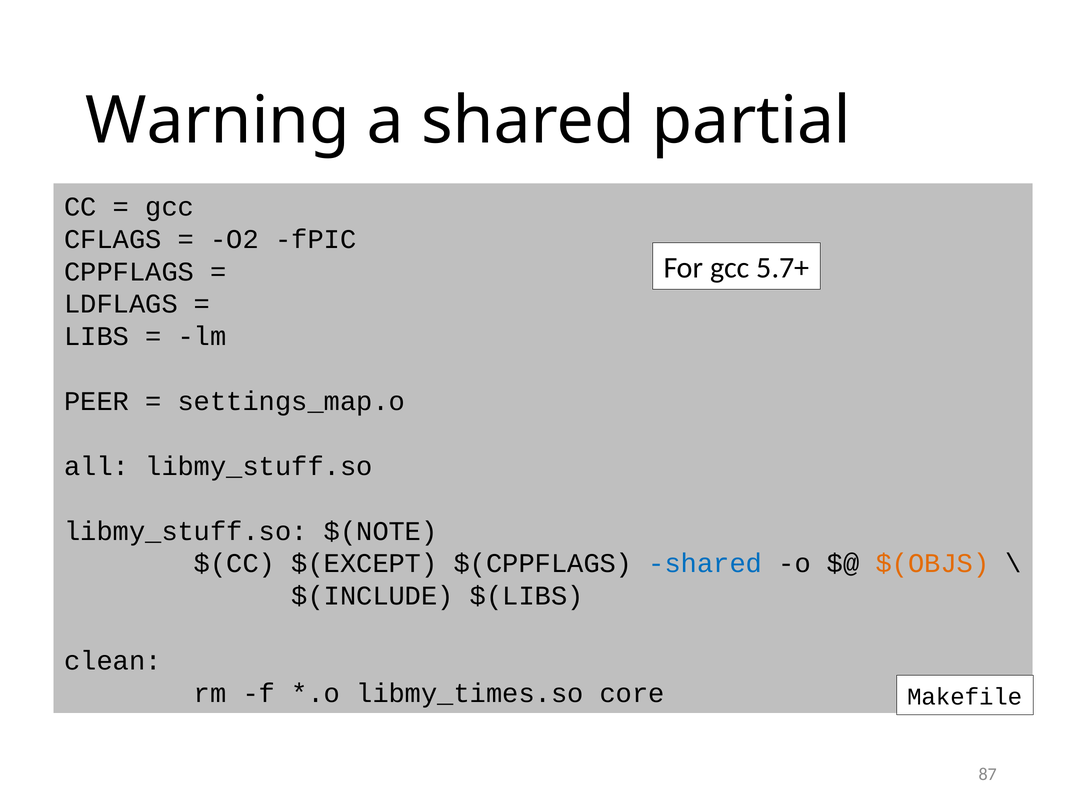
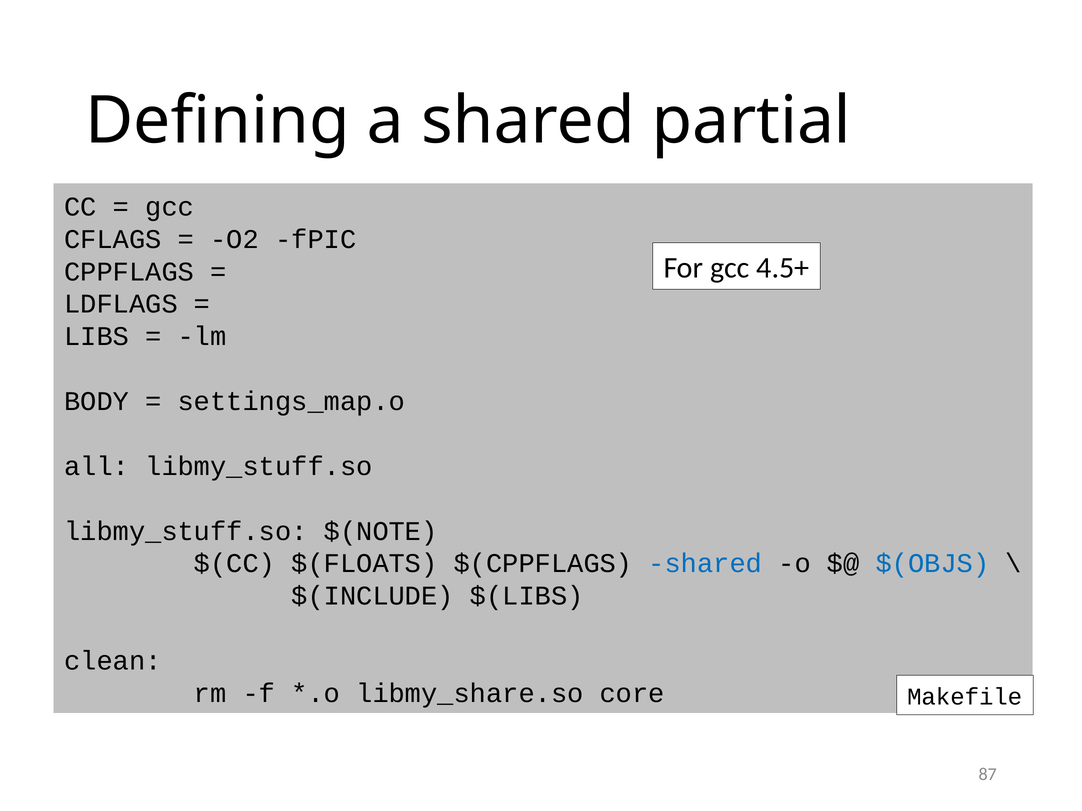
Warning: Warning -> Defining (218, 121)
5.7+: 5.7+ -> 4.5+ (783, 268)
PEER: PEER -> BODY (97, 402)
$(EXCEPT: $(EXCEPT -> $(FLOATS (364, 564)
$(OBJS colour: orange -> blue (932, 564)
libmy_times.so: libmy_times.so -> libmy_share.so (470, 694)
